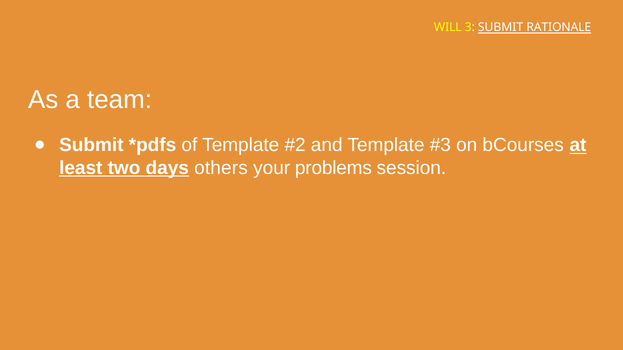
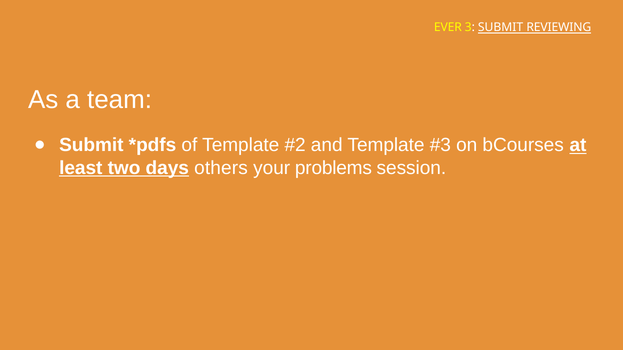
WILL: WILL -> EVER (448, 27)
RATIONALE: RATIONALE -> REVIEWING (559, 27)
